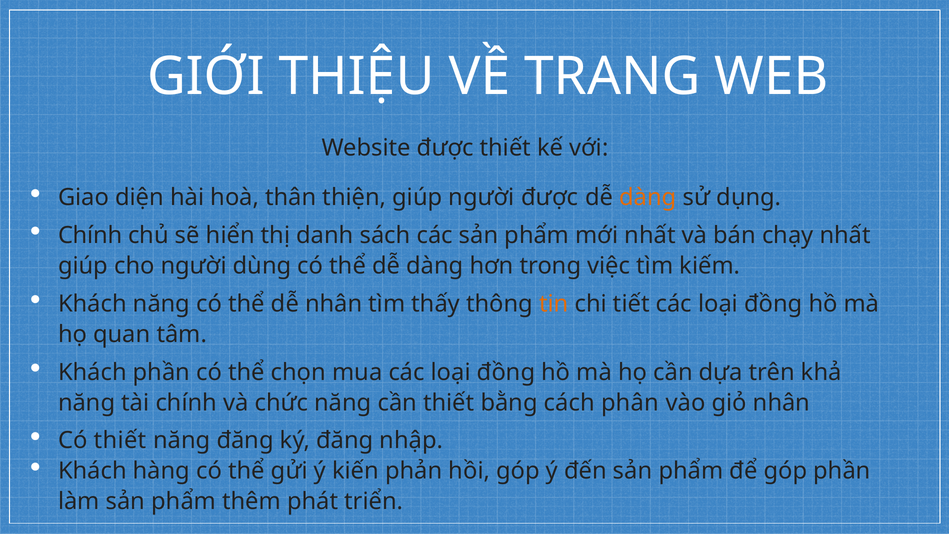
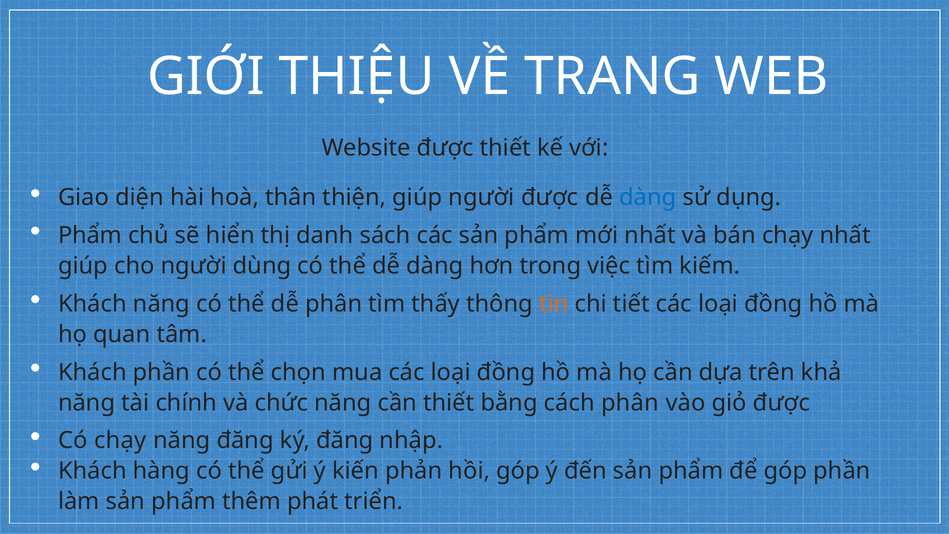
dàng colour: orange -> blue (648, 198)
Chính: Chính -> Phẩm (90, 235)
dễ nhân: nhân -> phân (334, 304)
giỏ nhân: nhân -> được (781, 403)
Có thiết: thiết -> chạy (120, 440)
